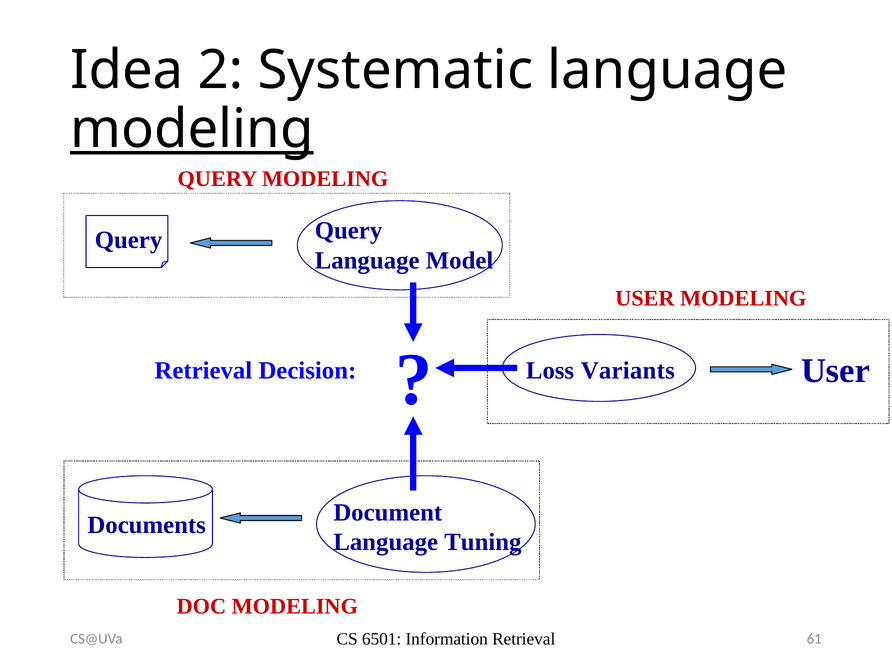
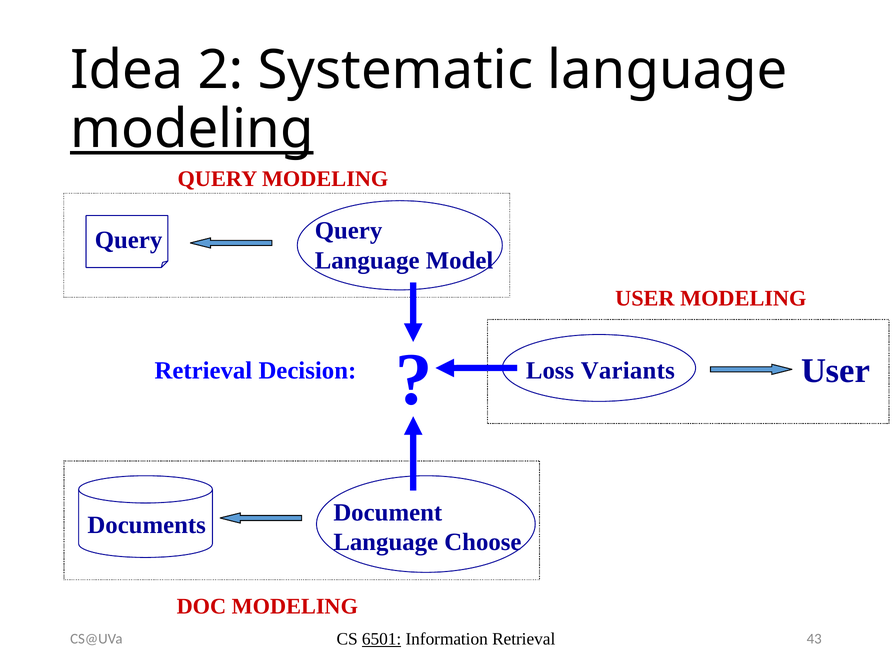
Tuning: Tuning -> Choose (483, 542)
6501 underline: none -> present (382, 639)
61: 61 -> 43 (814, 639)
